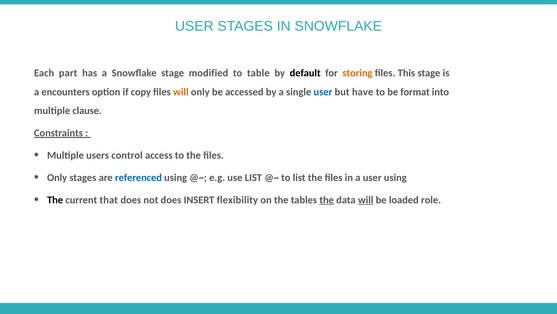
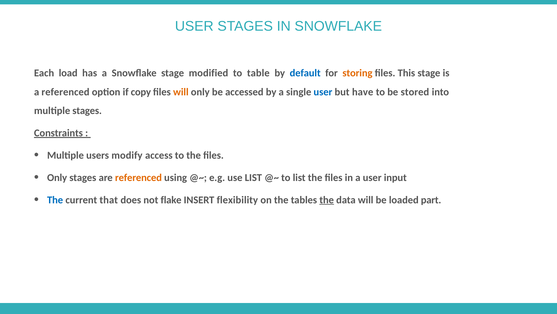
part: part -> load (68, 73)
default colour: black -> blue (305, 73)
a encounters: encounters -> referenced (65, 92)
format: format -> stored (415, 92)
multiple clause: clause -> stages (87, 111)
control: control -> modify (127, 155)
referenced colour: blue -> orange (138, 177)
user using: using -> input (395, 177)
The colour: black -> blue (55, 199)
not does: does -> flake (171, 199)
will underline: present -> none (366, 199)
role: role -> part (431, 199)
